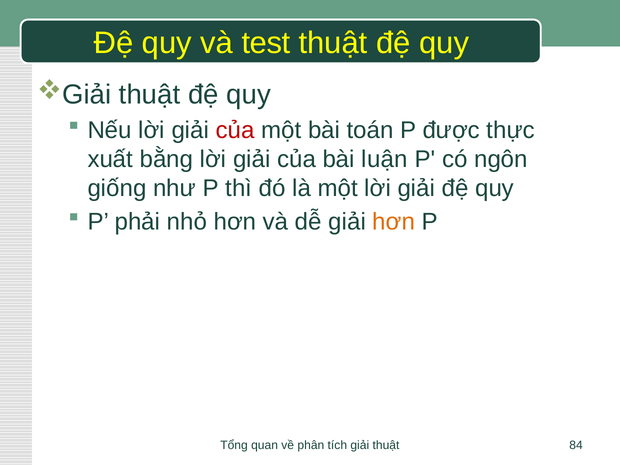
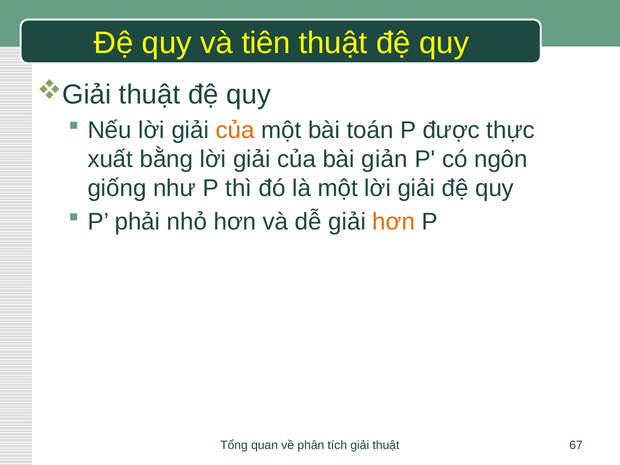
test: test -> tiên (266, 43)
của colour: red -> orange (235, 130)
luận: luận -> giản (385, 159)
84: 84 -> 67 (576, 445)
